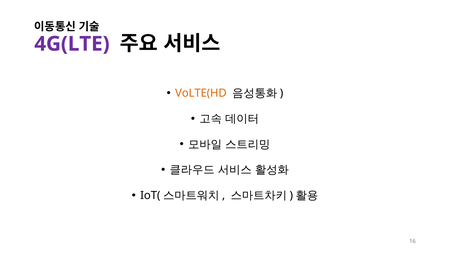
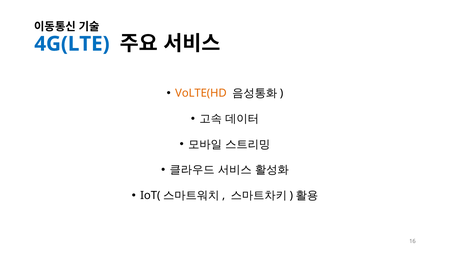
4G(LTE colour: purple -> blue (72, 44)
